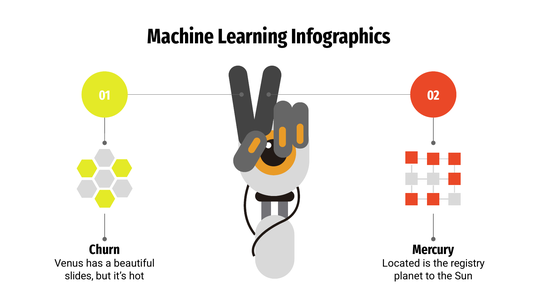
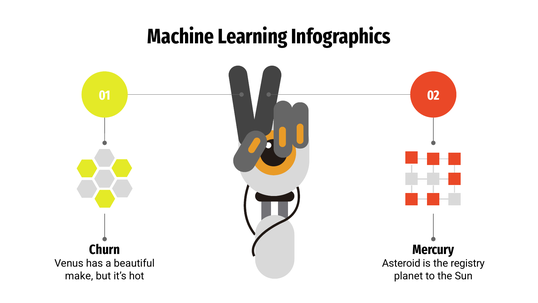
Located: Located -> Asteroid (401, 263)
slides: slides -> make (79, 276)
